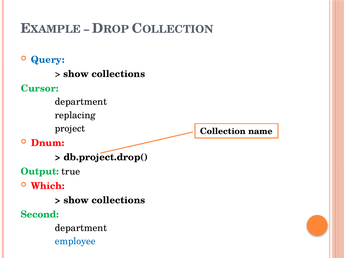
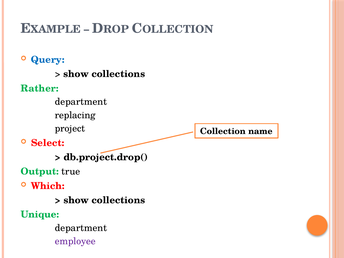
Cursor: Cursor -> Rather (40, 88)
Dnum: Dnum -> Select (48, 143)
Second: Second -> Unique (40, 215)
employee colour: blue -> purple (75, 241)
